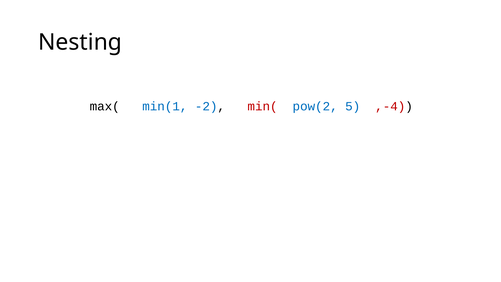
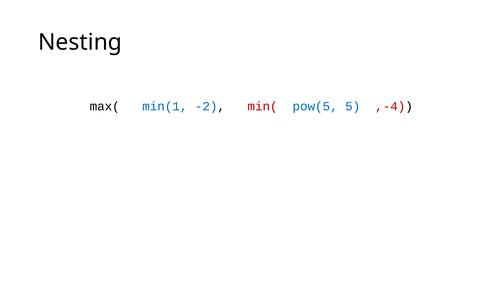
pow(2: pow(2 -> pow(5 (315, 106)
